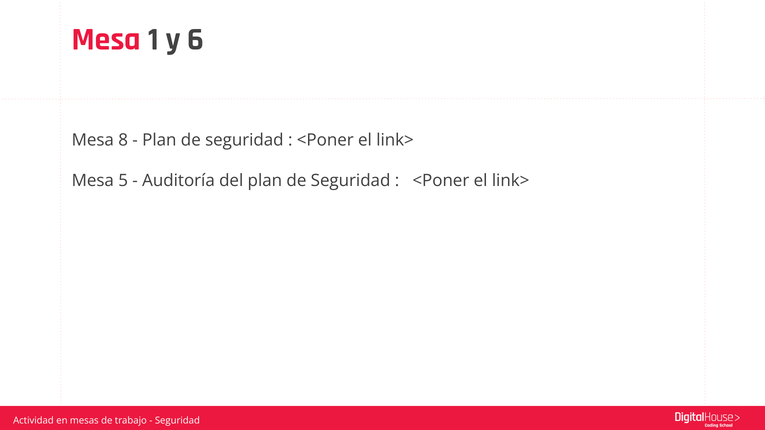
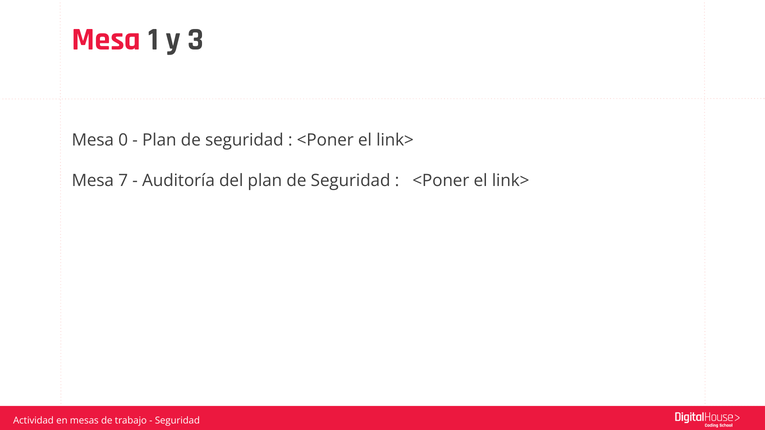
6: 6 -> 3 (196, 39)
8: 8 -> 0 (123, 140)
5: 5 -> 7 (123, 181)
